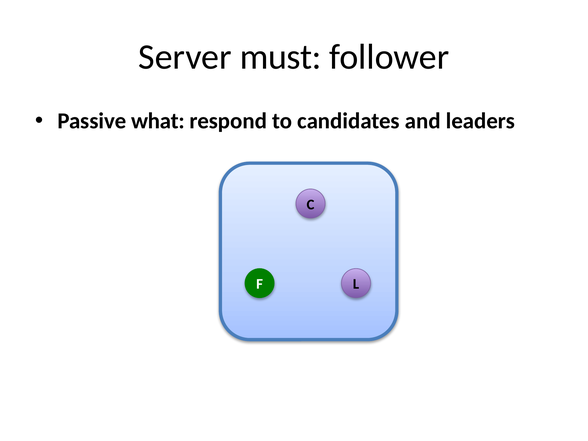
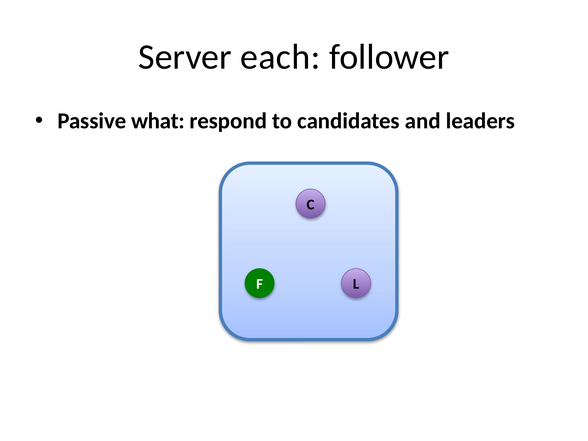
must: must -> each (280, 57)
